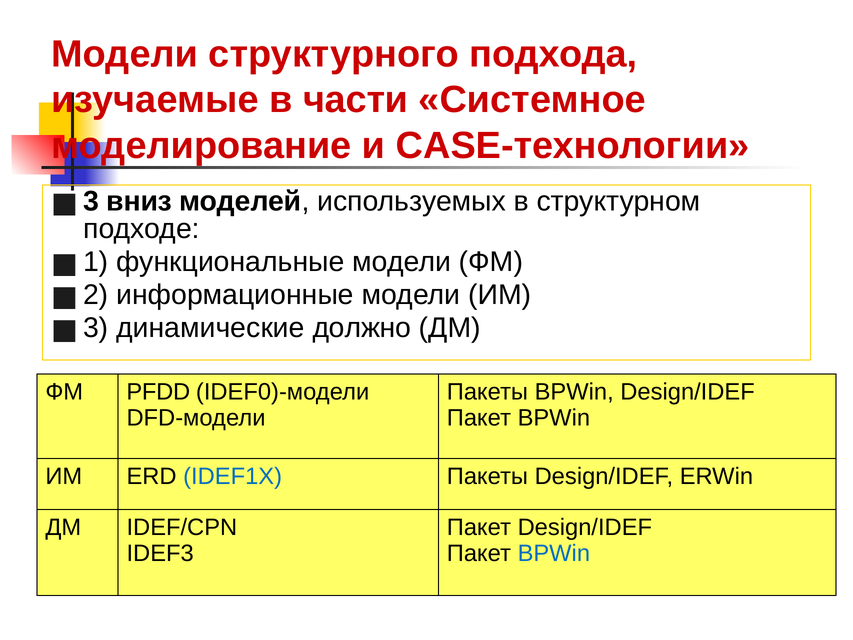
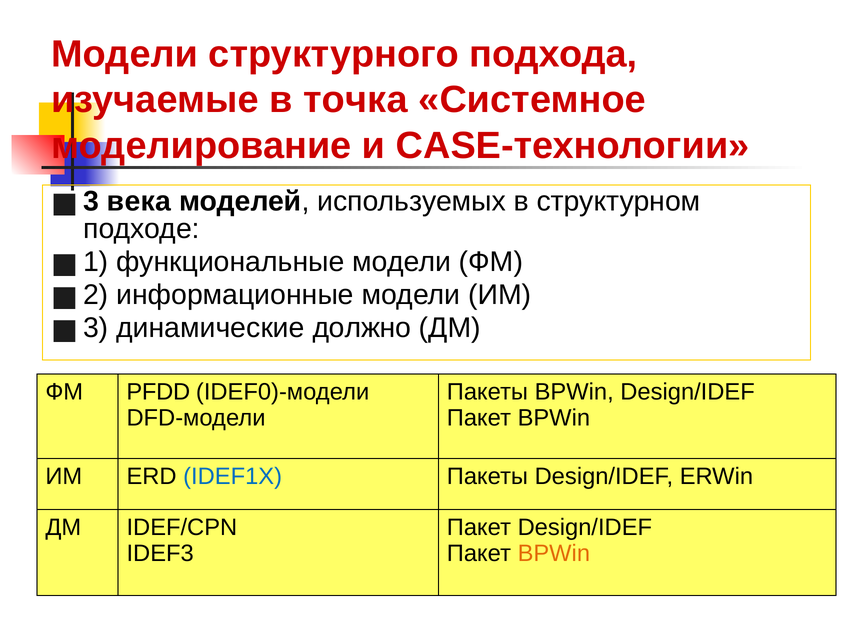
части: части -> точка (355, 100)
вниз: вниз -> века (139, 202)
BPWin colour: blue -> orange (554, 553)
